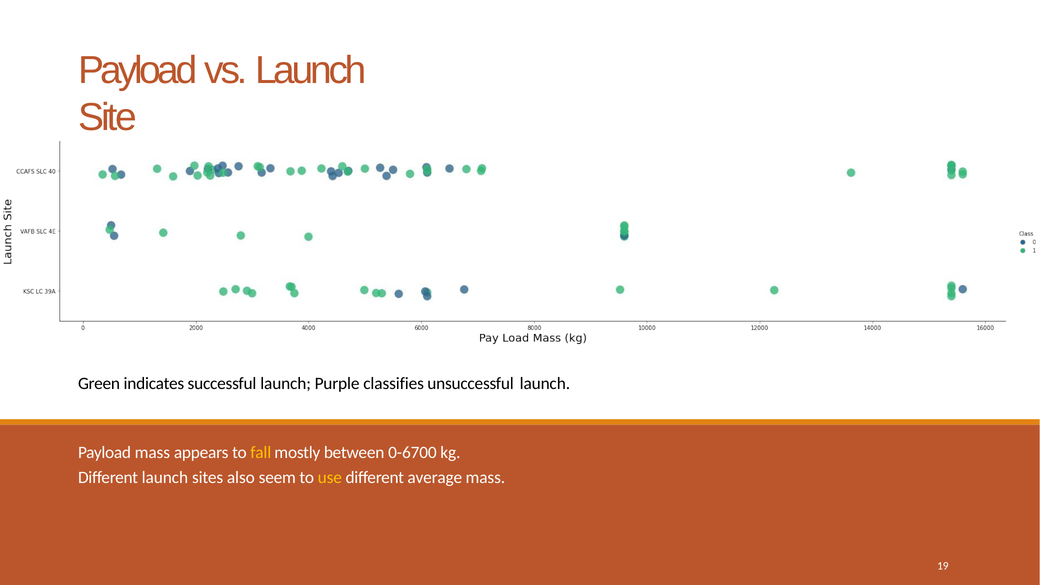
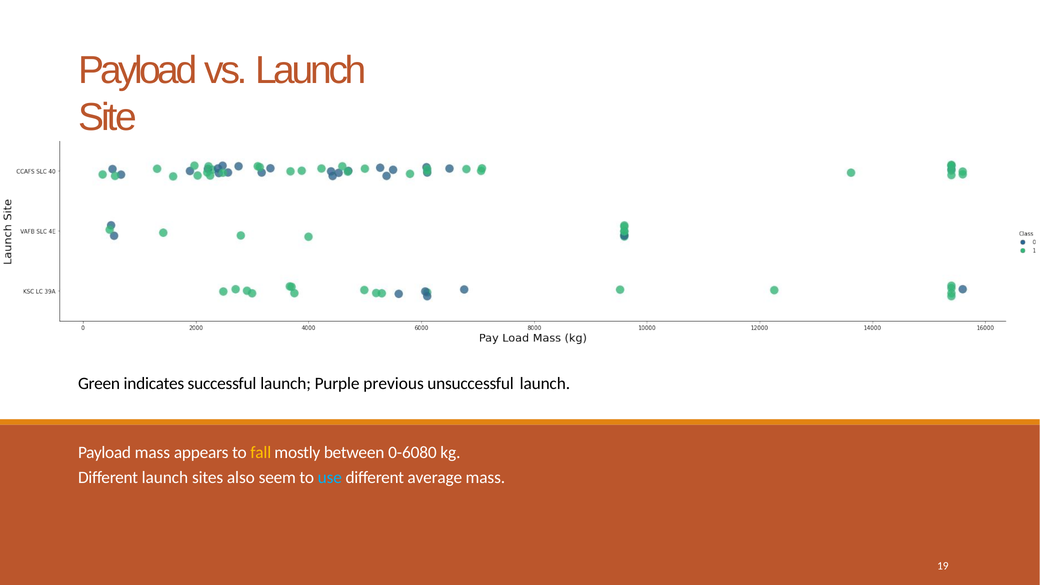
classifies: classifies -> previous (394, 383)
0-6700: 0-6700 -> 0-6080 (412, 452)
use colour: yellow -> light blue (330, 478)
